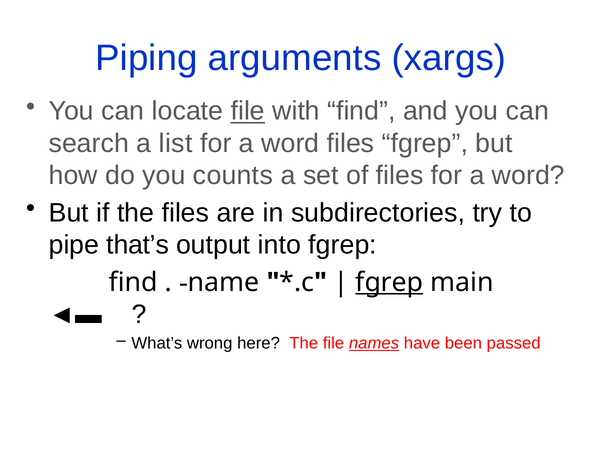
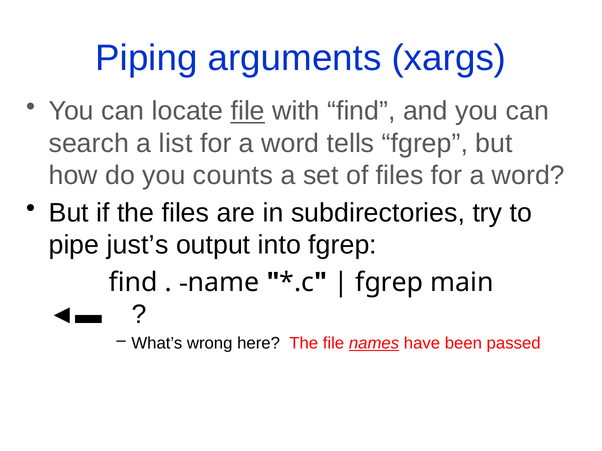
word files: files -> tells (351, 143)
that’s: that’s -> just’s (138, 245)
fgrep underline: present -> none (389, 283)
